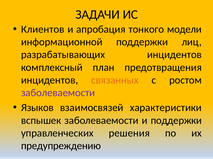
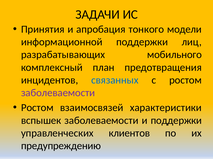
Клиентов: Клиентов -> Принятия (43, 29)
разрабатывающих инцидентов: инцидентов -> мобильного (174, 55)
связанных colour: orange -> blue (115, 80)
Языков: Языков -> Ростом (37, 108)
решения: решения -> клиентов (129, 134)
